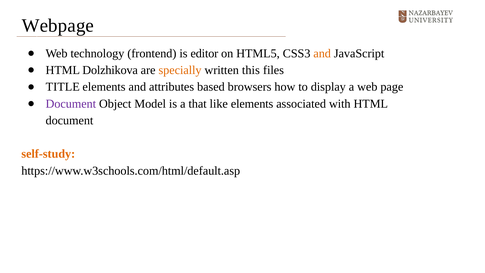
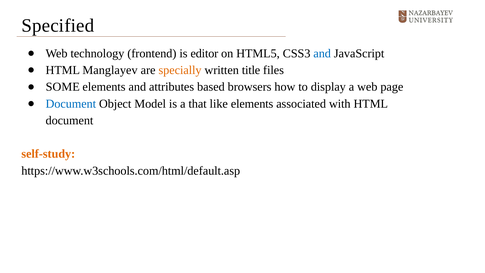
Webpage: Webpage -> Specified (58, 25)
and colour: orange -> blue (322, 53)
Dolzhikova: Dolzhikova -> Manglayev (110, 70)
this: this -> title (251, 70)
TITLE: TITLE -> SOME (63, 87)
Document colour: purple -> blue (71, 104)
